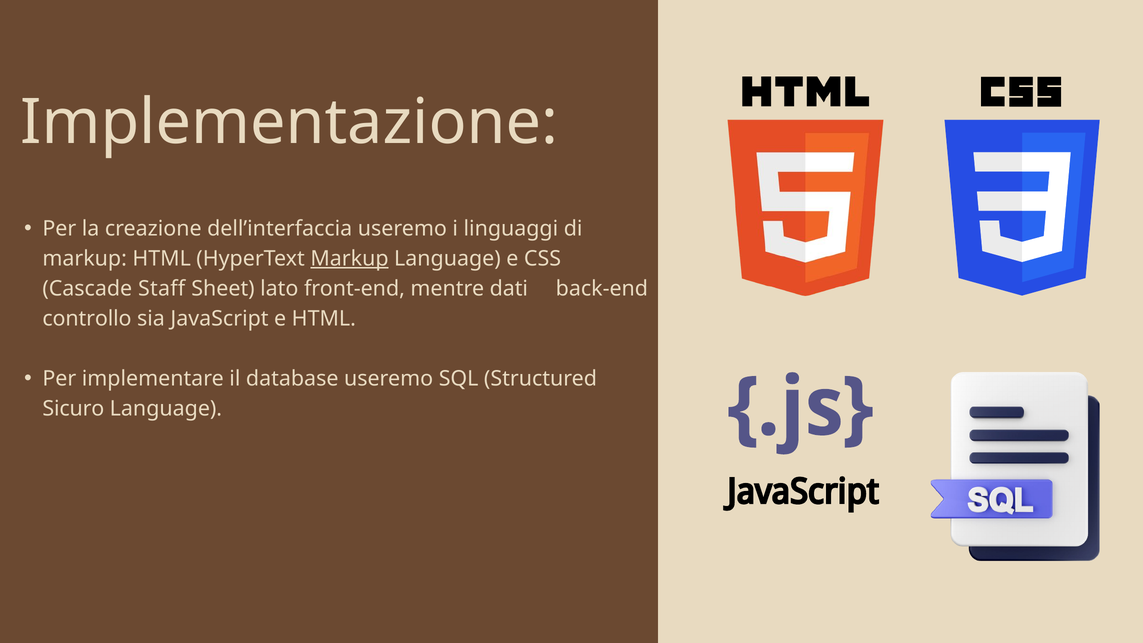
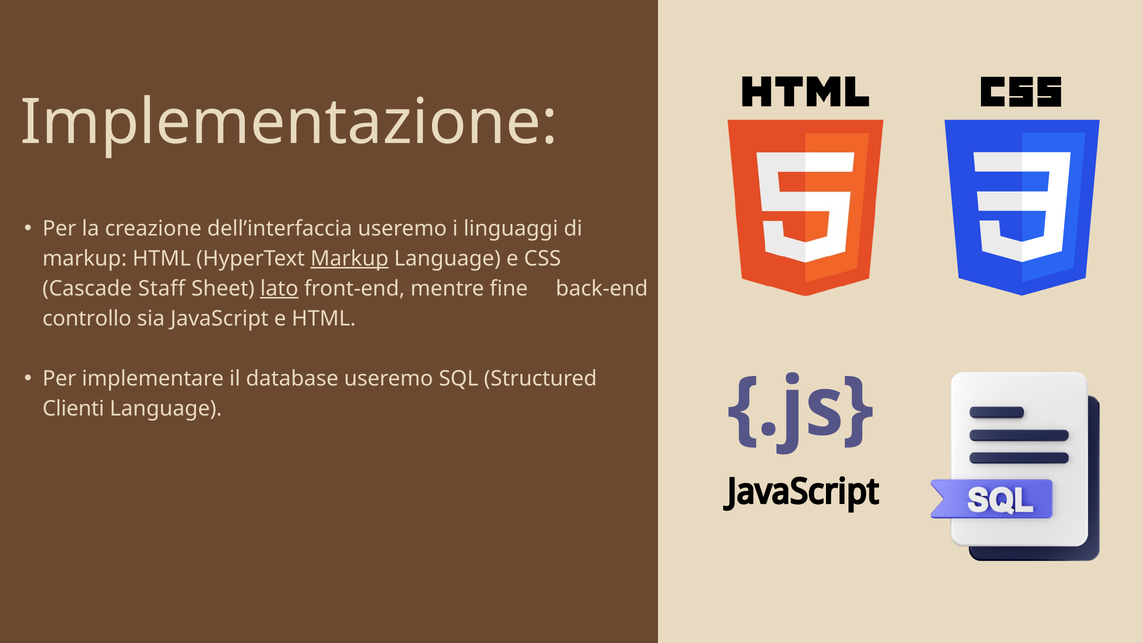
lato underline: none -> present (279, 289)
dati: dati -> fine (509, 289)
Sicuro: Sicuro -> Clienti (73, 409)
